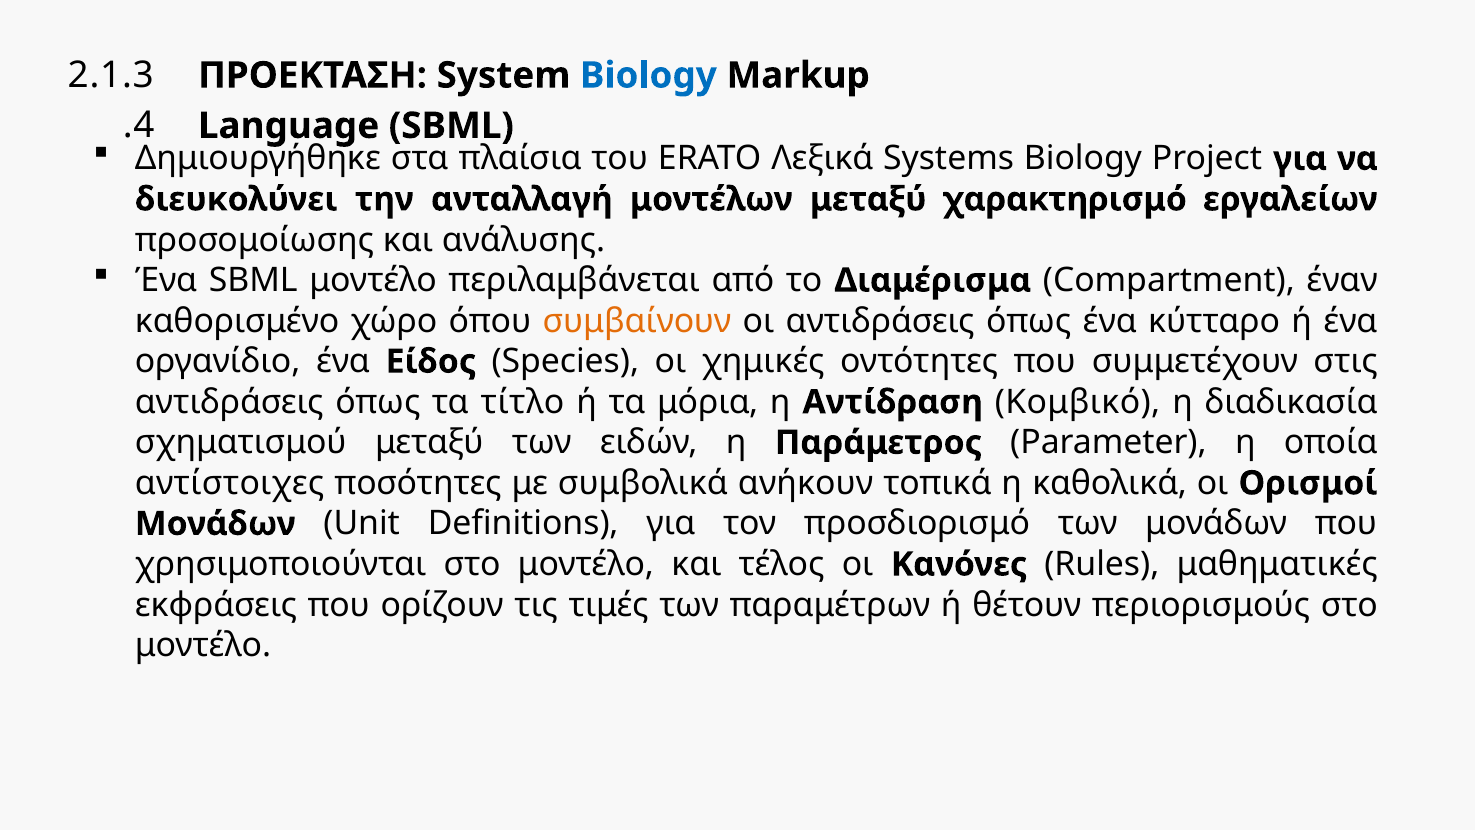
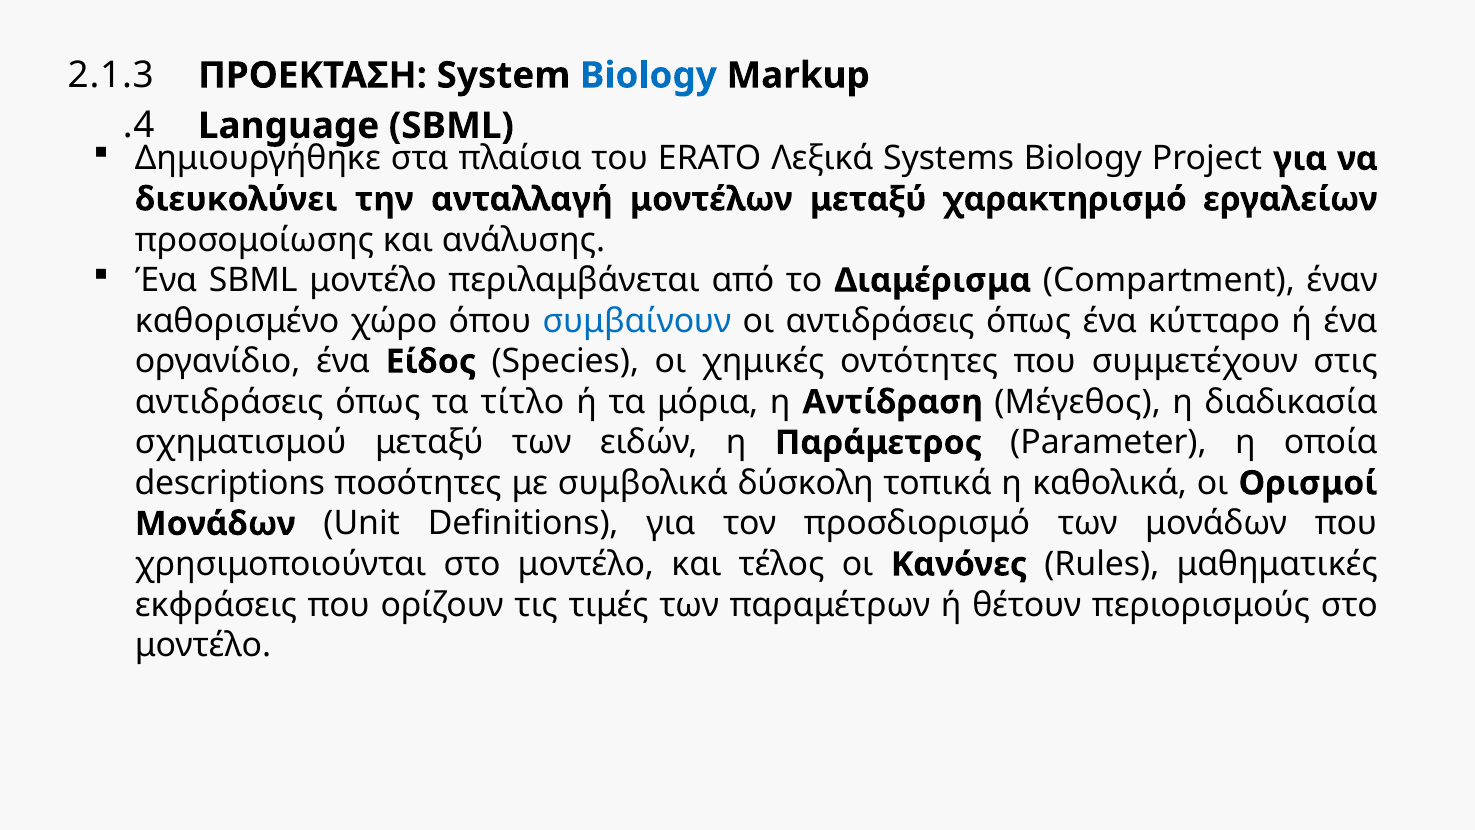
συμβαίνουν colour: orange -> blue (637, 321)
Κομβικό: Κομβικό -> Μέγεθος (1078, 402)
αντίστοιχες: αντίστοιχες -> descriptions (230, 483)
ανήκουν: ανήκουν -> δύσκολη (806, 483)
